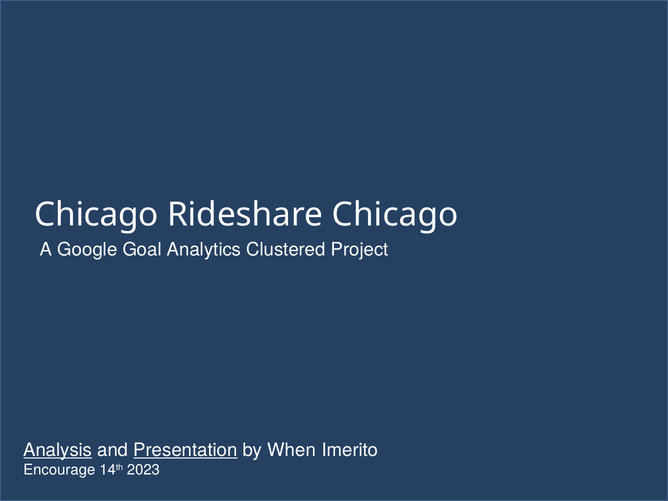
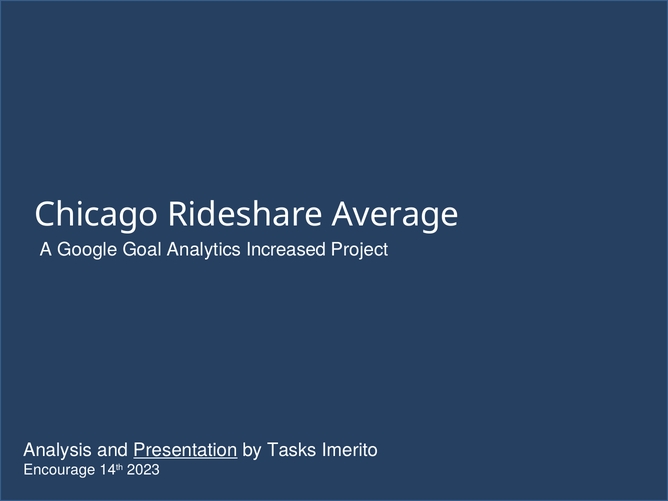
Rideshare Chicago: Chicago -> Average (395, 215)
Clustered: Clustered -> Increased (286, 250)
Analysis underline: present -> none (58, 450)
When: When -> Tasks (292, 450)
